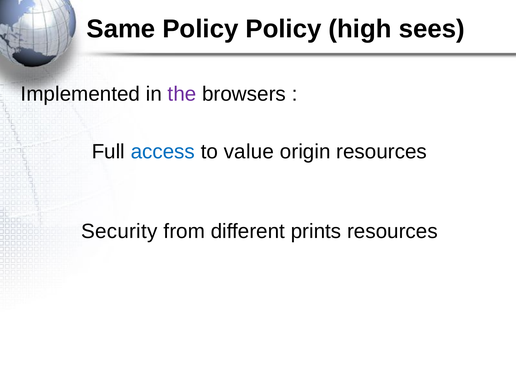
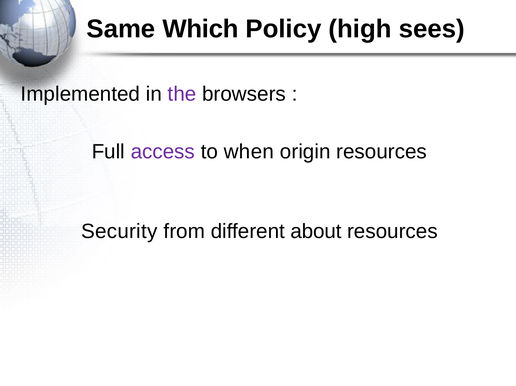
Same Policy: Policy -> Which (201, 29)
access colour: blue -> purple (163, 152)
value: value -> when (249, 152)
prints: prints -> about (316, 231)
